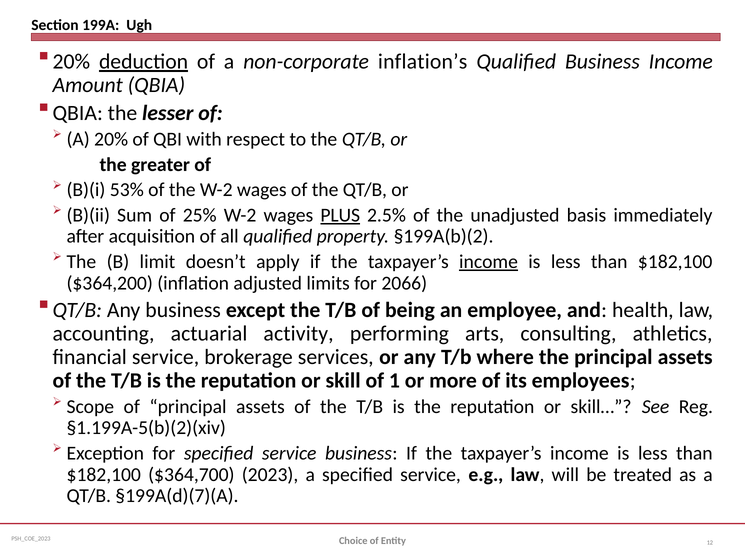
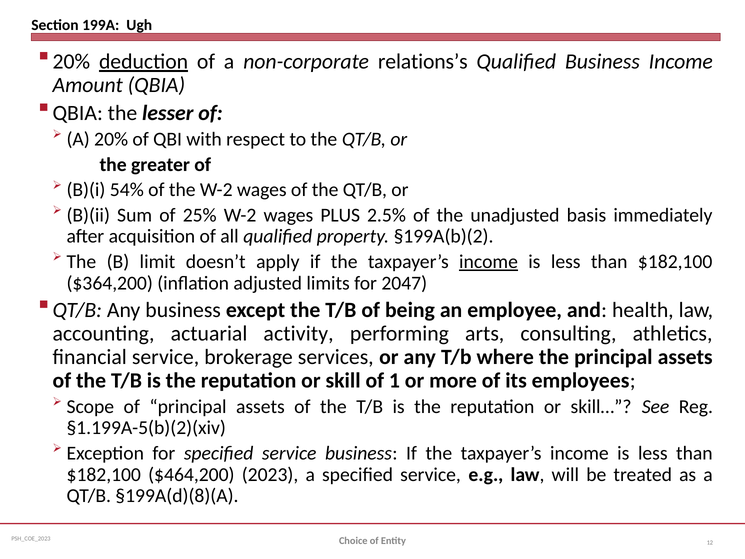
inflation’s: inflation’s -> relations’s (423, 62)
53%: 53% -> 54% (127, 190)
PLUS underline: present -> none (340, 215)
2066: 2066 -> 2047 (404, 283)
$364,700: $364,700 -> $464,200 (191, 474)
§199A(d)(7)(A: §199A(d)(7)(A -> §199A(d)(8)(A (177, 496)
